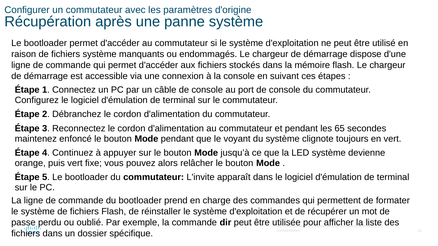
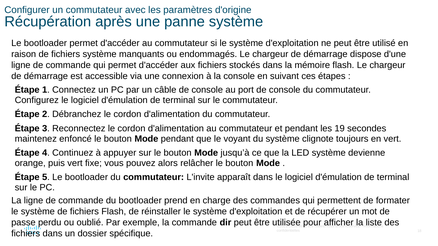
65: 65 -> 19 (340, 129)
